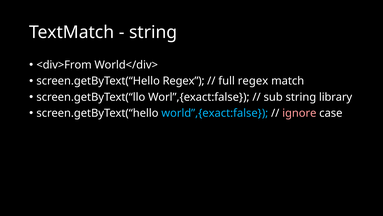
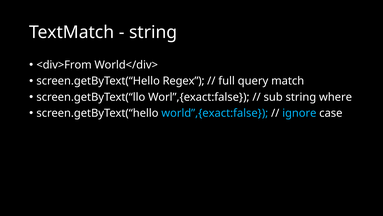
full regex: regex -> query (253, 81)
library: library -> where (336, 97)
ignore colour: pink -> light blue (299, 113)
